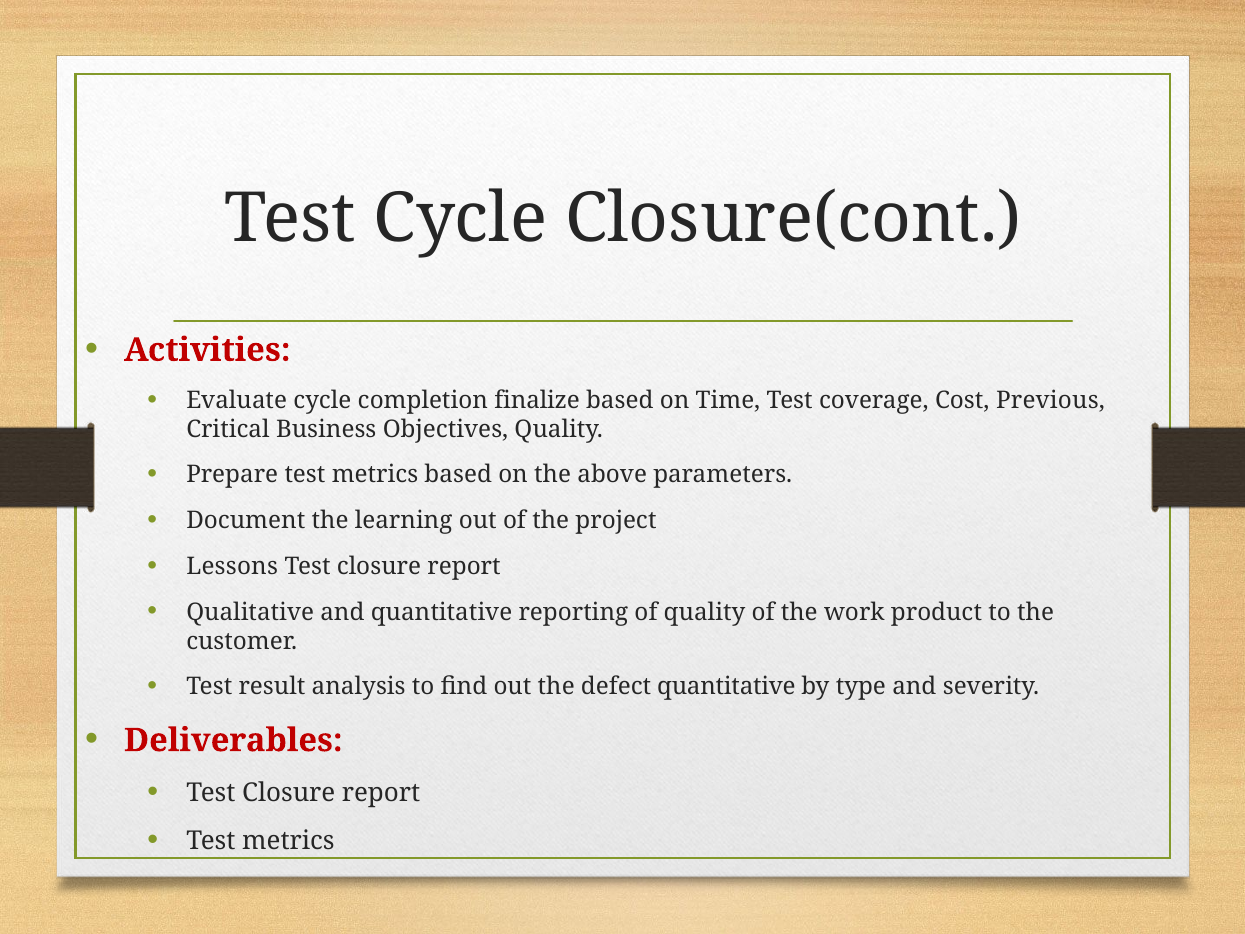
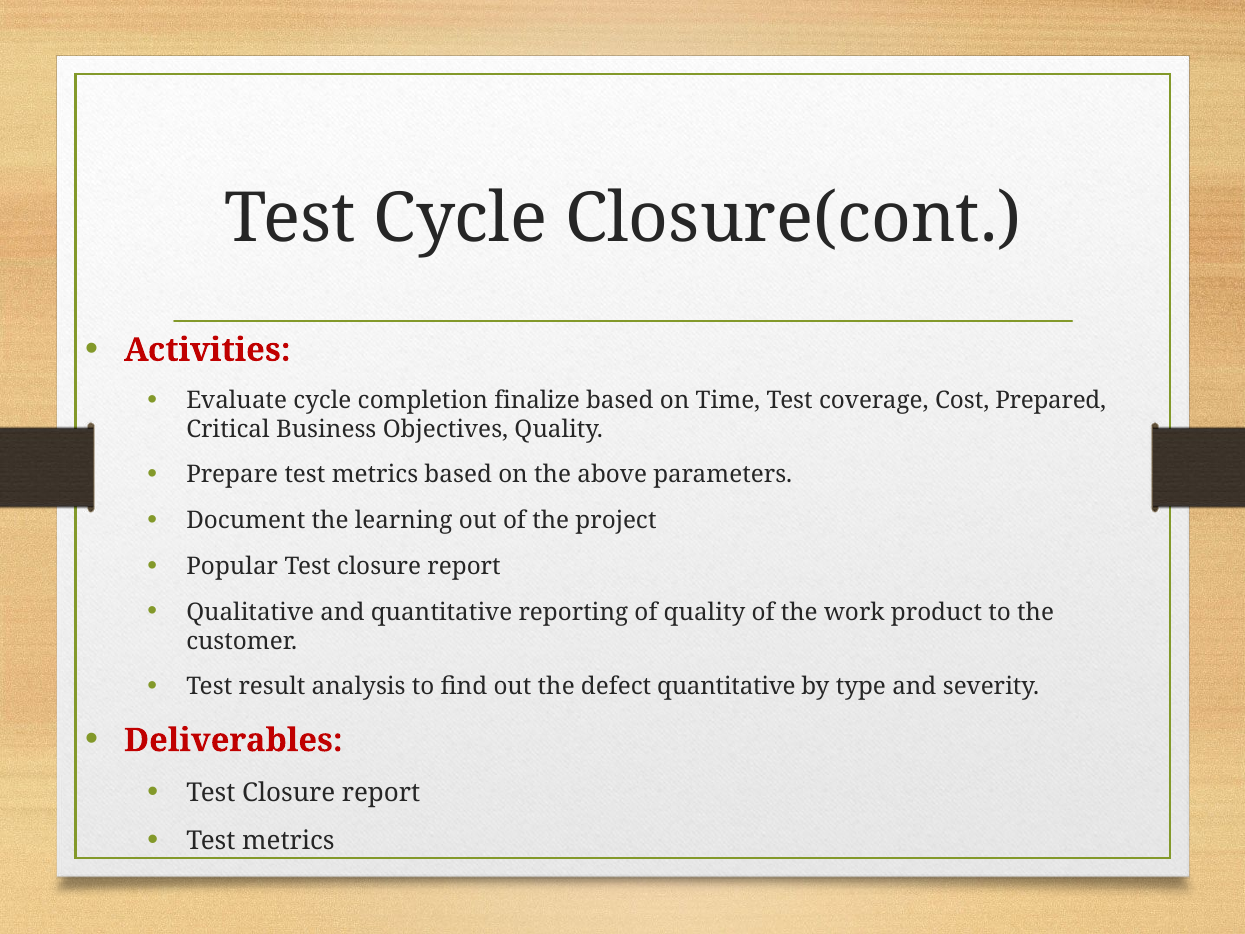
Previous: Previous -> Prepared (1051, 400)
Lessons: Lessons -> Popular (232, 566)
